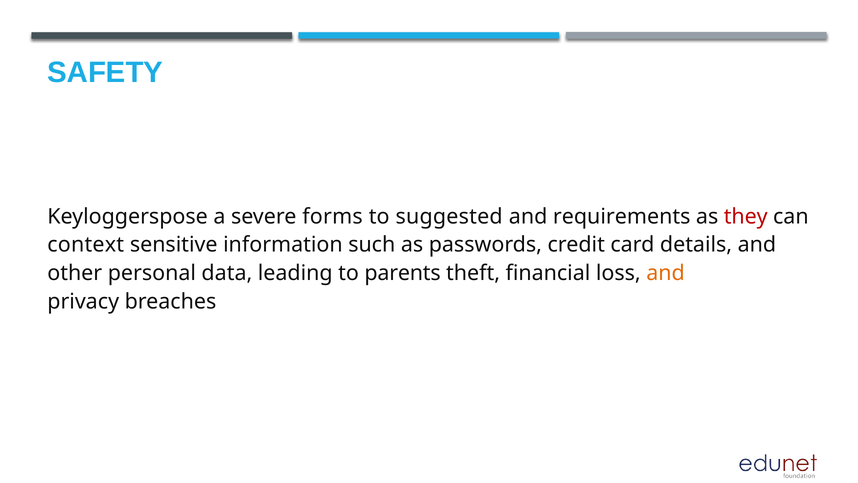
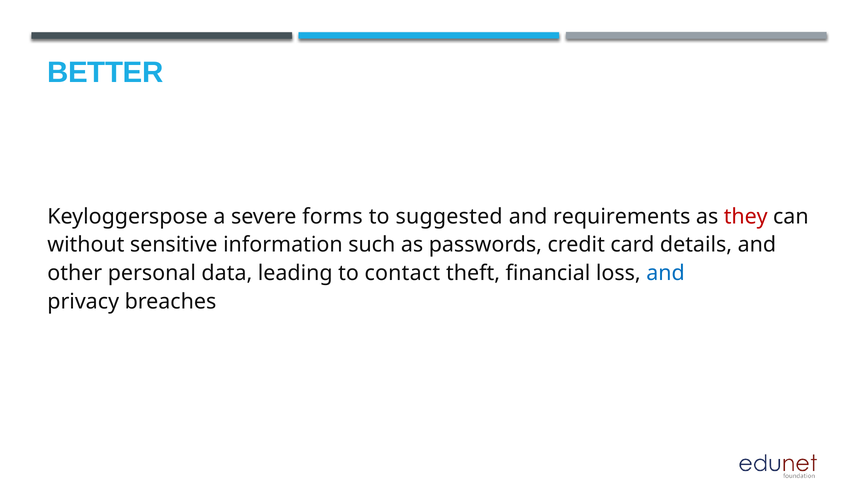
SAFETY: SAFETY -> BETTER (105, 72)
context: context -> without (86, 245)
parents: parents -> contact (402, 273)
and colour: orange -> blue (666, 273)
